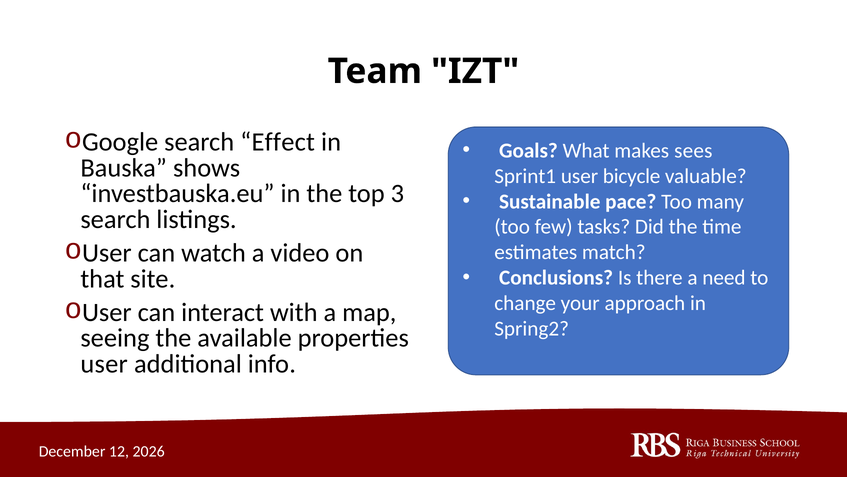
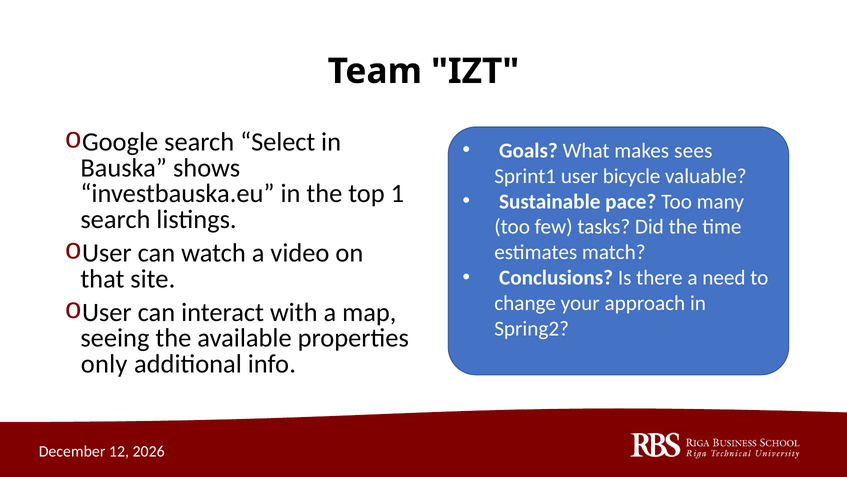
Effect: Effect -> Select (278, 142)
3: 3 -> 1 (397, 193)
user: user -> only (104, 364)
